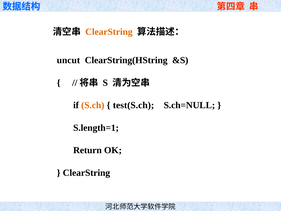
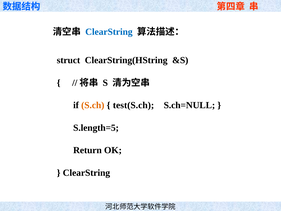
ClearString colour: orange -> blue (109, 32)
uncut: uncut -> struct (68, 60)
S.length=1: S.length=1 -> S.length=5 (96, 128)
